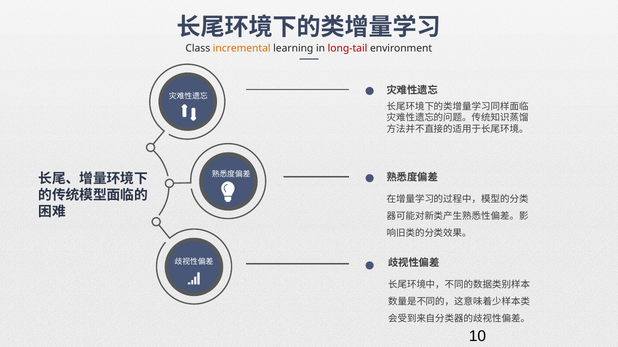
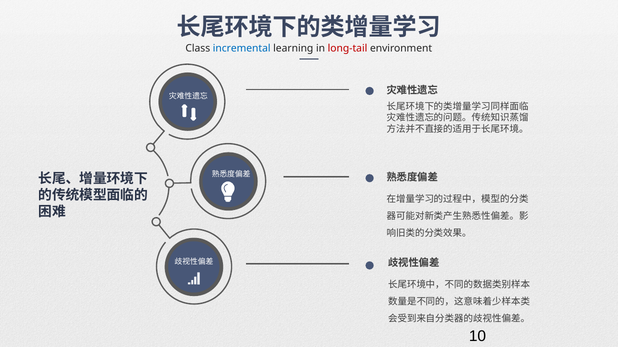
incremental colour: orange -> blue (242, 48)
